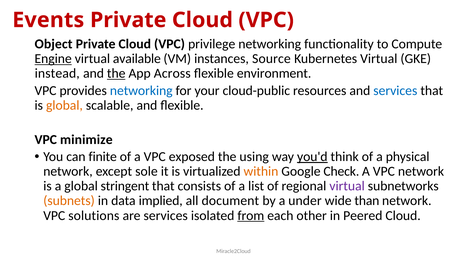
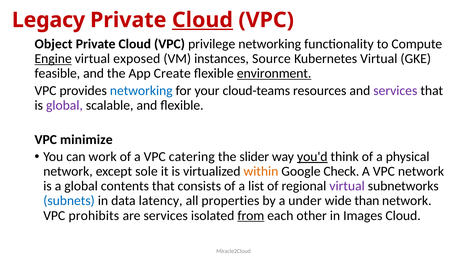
Events: Events -> Legacy (48, 20)
Cloud underline: none -> present (202, 20)
available: available -> exposed (137, 59)
instead: instead -> feasible (57, 73)
the underline: present -> none (116, 73)
Across: Across -> Create (172, 73)
environment underline: none -> present (274, 73)
cloud-public: cloud-public -> cloud-teams (256, 91)
services colour: blue -> purple (395, 91)
global colour: orange -> purple (64, 105)
finite: finite -> work (103, 157)
exposed: exposed -> catering (192, 157)
using: using -> slider (254, 157)
stringent: stringent -> contents (125, 186)
subnets colour: orange -> blue (69, 201)
implied: implied -> latency (161, 201)
document: document -> properties (230, 201)
solutions: solutions -> prohibits (94, 215)
Peered: Peered -> Images (363, 215)
